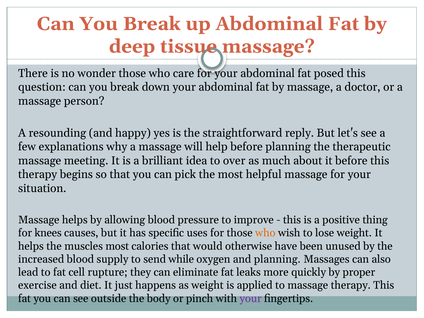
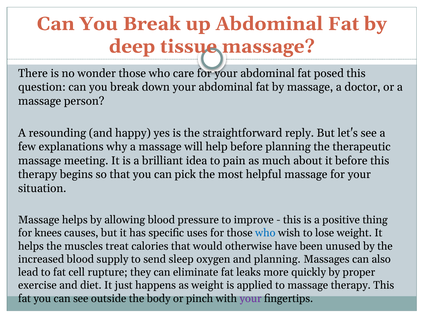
over: over -> pain (234, 161)
who colour: orange -> blue (265, 233)
muscles most: most -> treat (117, 246)
while: while -> sleep (181, 259)
